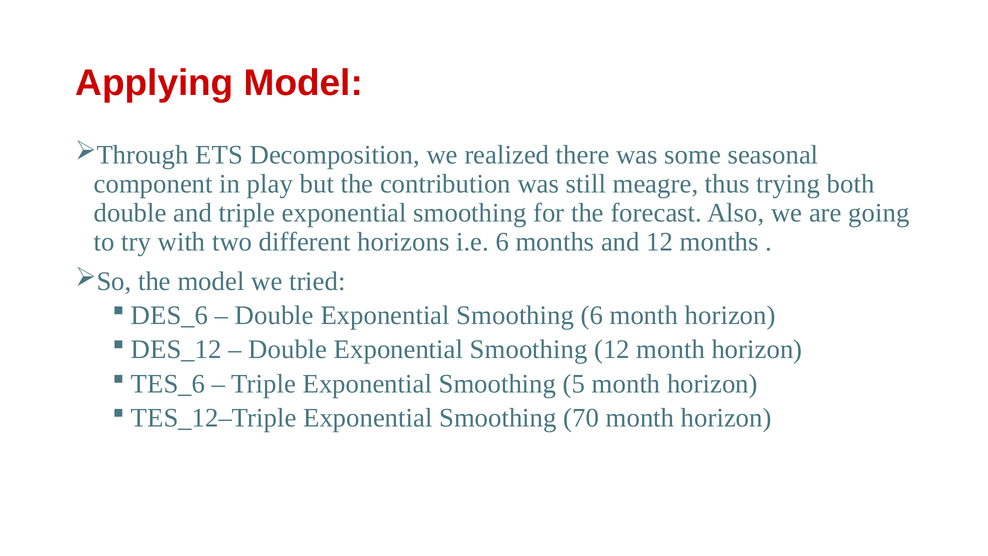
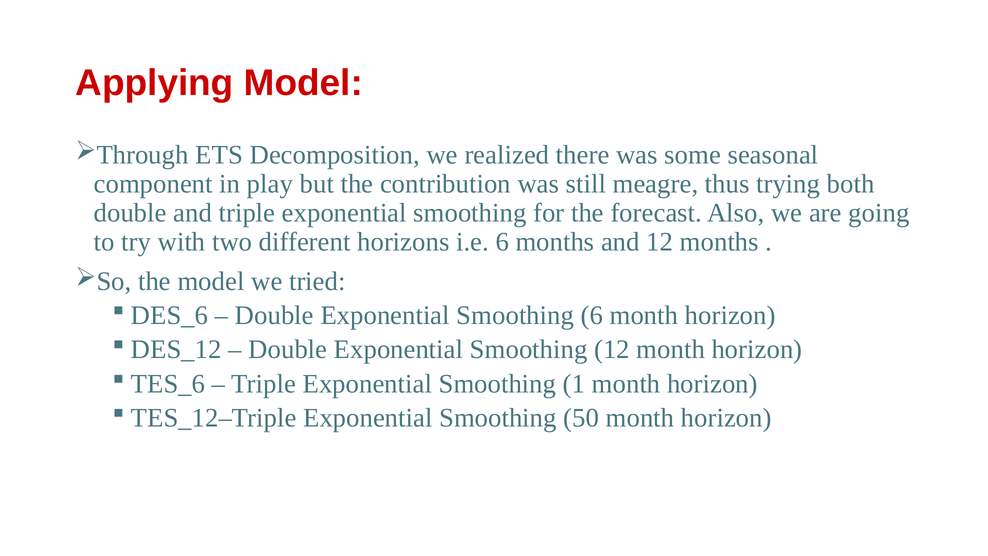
5: 5 -> 1 (574, 384)
70: 70 -> 50 (581, 418)
